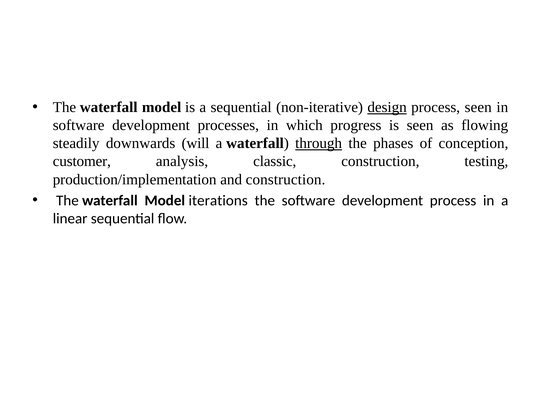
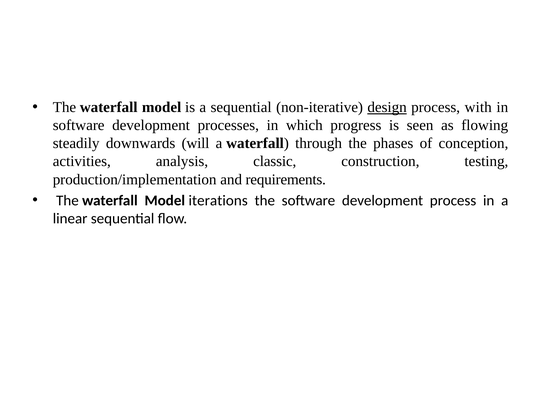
process seen: seen -> with (478, 107)
through underline: present -> none (319, 144)
customer: customer -> activities (82, 162)
and construction: construction -> requirements (286, 180)
